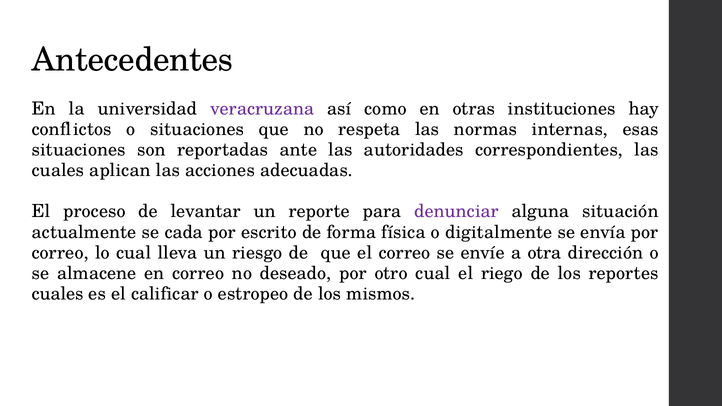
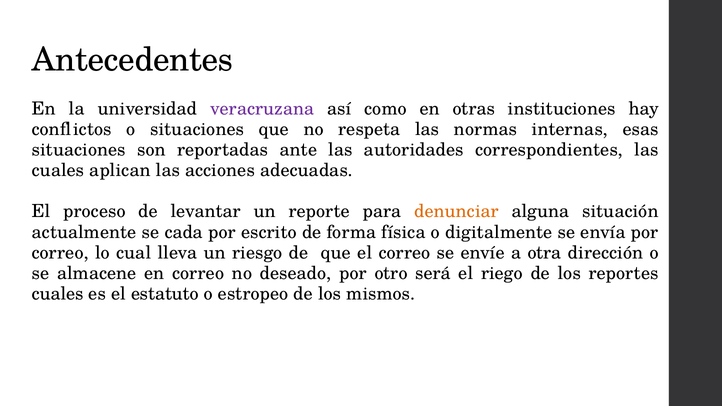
denunciar colour: purple -> orange (457, 212)
otro cual: cual -> será (433, 273)
calificar: calificar -> estatuto (165, 294)
